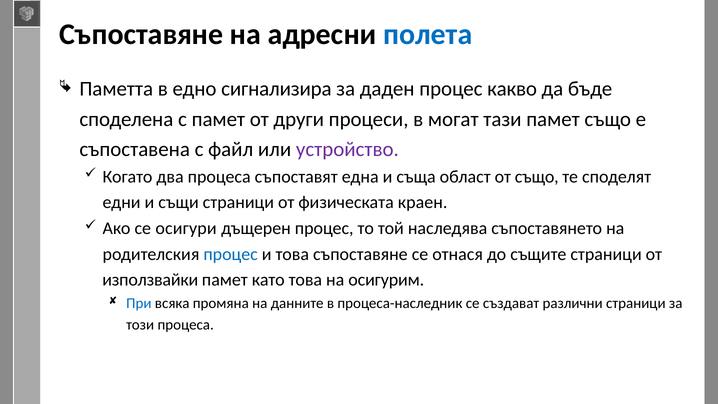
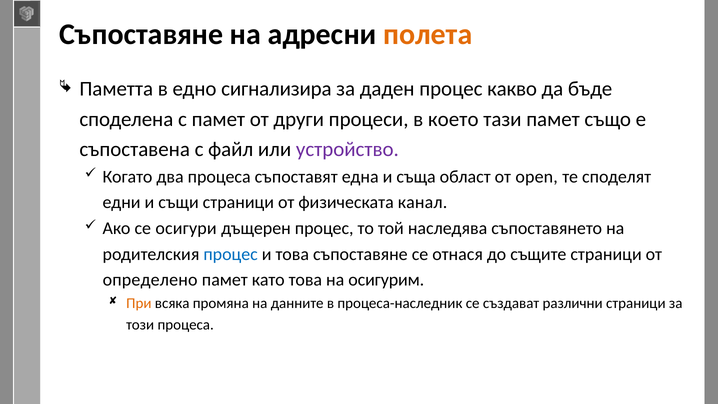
полета colour: blue -> orange (428, 34)
могат: могат -> което (453, 119)
от също: също -> open (537, 177)
краен: краен -> канал (423, 202)
използвайки: използвайки -> определено (150, 280)
При colour: blue -> orange (139, 303)
